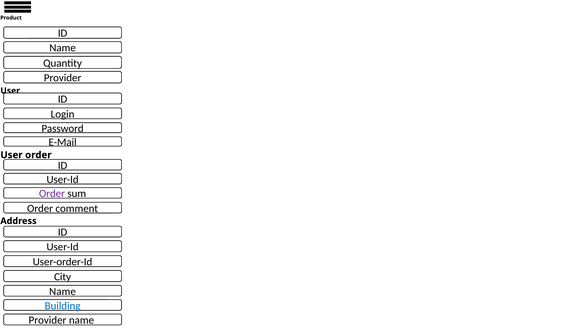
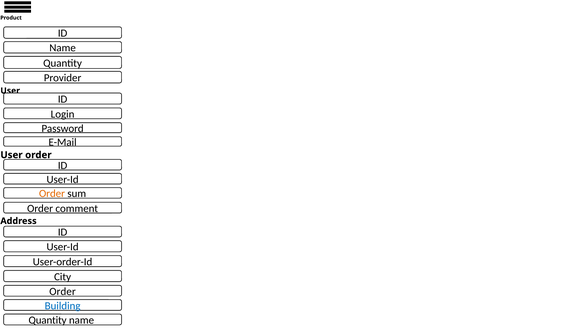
Order colour: purple -> orange (52, 193)
Name: Name -> Order (62, 291)
Provider: Provider -> Quantity (48, 320)
